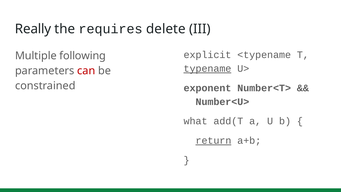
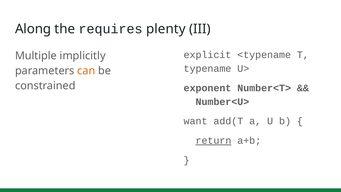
Really: Really -> Along (33, 29)
delete: delete -> plenty (166, 29)
following: following -> implicitly (83, 56)
typename underline: present -> none (207, 69)
can colour: red -> orange (86, 71)
what: what -> want (196, 121)
